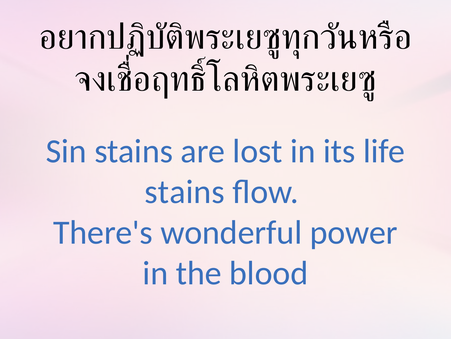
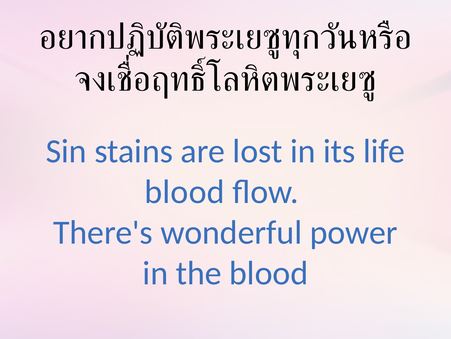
stains: stains -> blood (185, 192)
